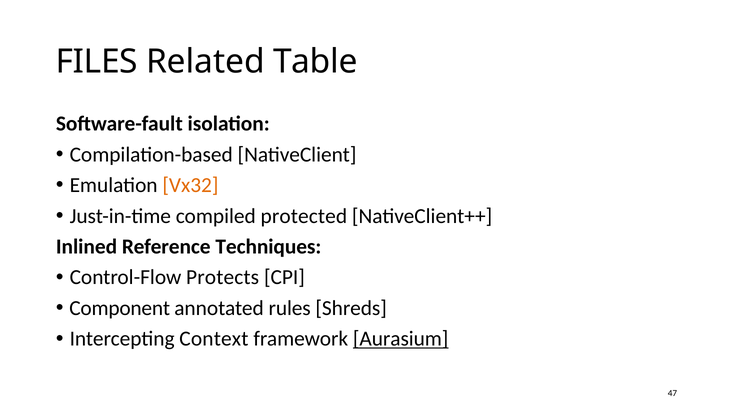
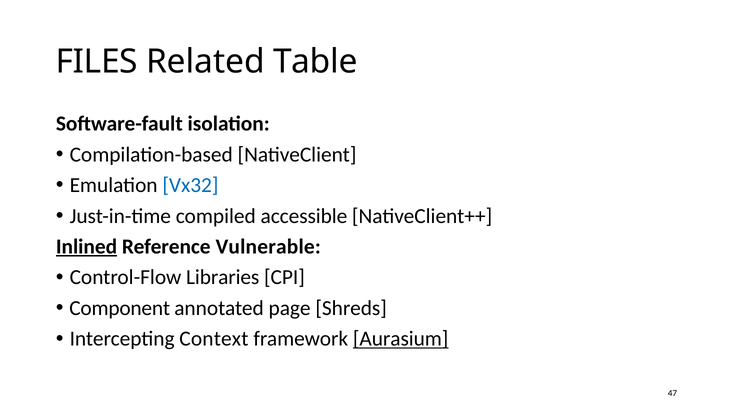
Vx32 colour: orange -> blue (190, 185)
protected: protected -> accessible (304, 216)
Inlined underline: none -> present (87, 247)
Techniques: Techniques -> Vulnerable (268, 247)
Protects: Protects -> Libraries (223, 278)
rules: rules -> page (290, 308)
